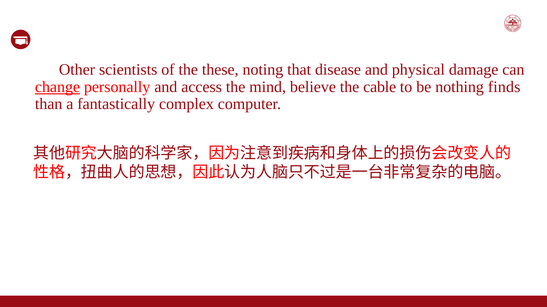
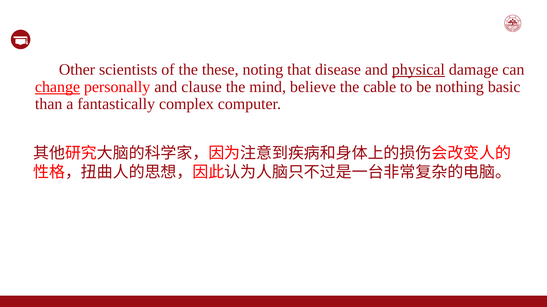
physical underline: none -> present (418, 70)
access: access -> clause (202, 87)
finds: finds -> basic (504, 87)
